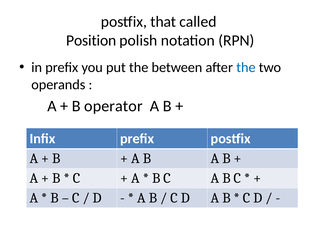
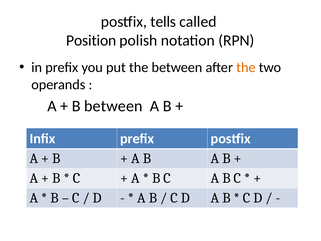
that: that -> tells (163, 22)
the colour: blue -> orange (246, 67)
B operator: operator -> between (113, 106)
